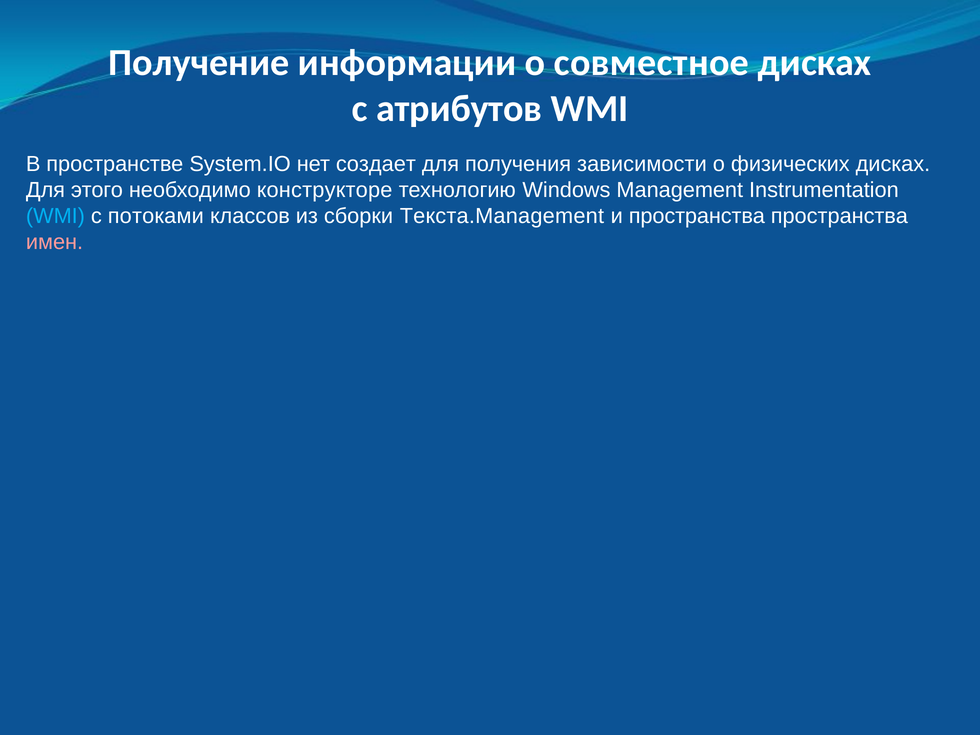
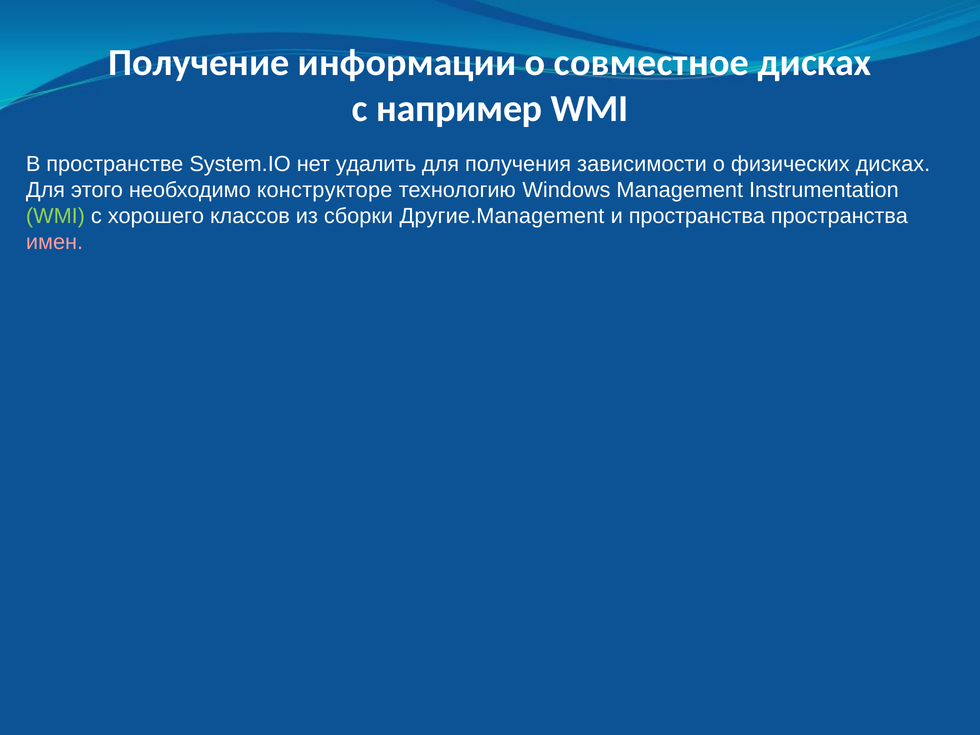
атрибутов: атрибутов -> например (459, 109)
создает: создает -> удалить (376, 164)
WMI colour: light blue -> light green (55, 216)
потоками: потоками -> хорошего (156, 216)
Текста.Management: Текста.Management -> Другие.Management (502, 216)
